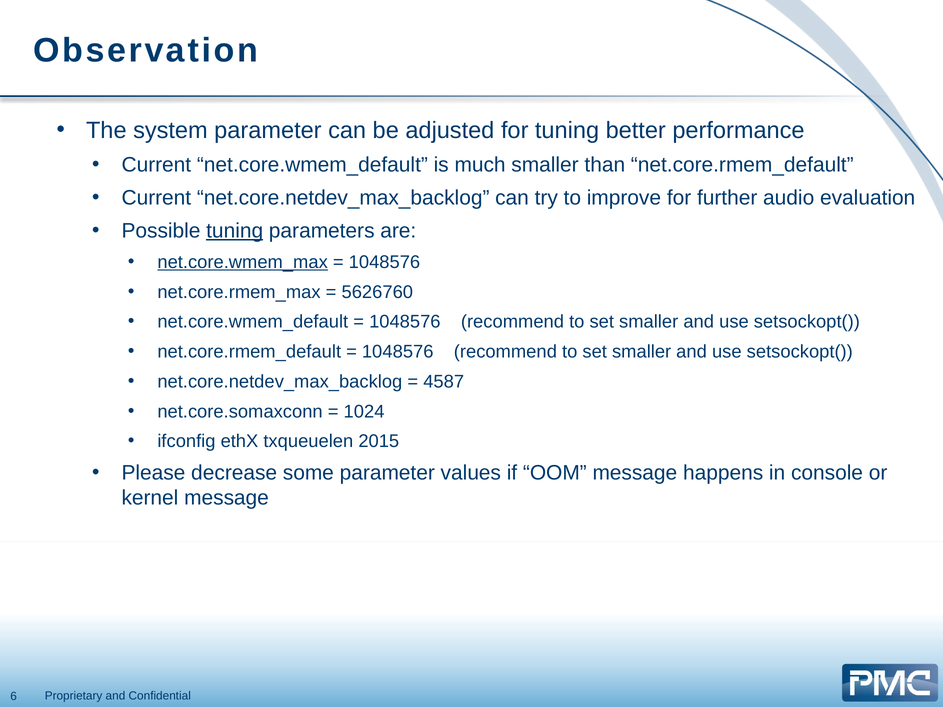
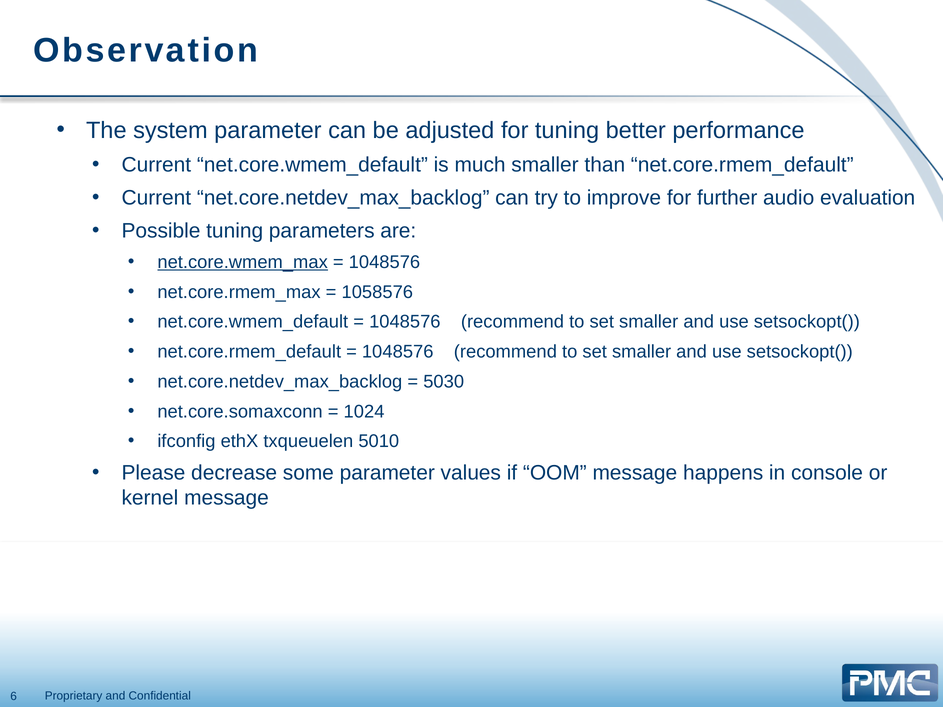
tuning underline: present -> none (235, 231)
5626760: 5626760 -> 1058576 (377, 292)
4587: 4587 -> 5030 (444, 382)
2015: 2015 -> 5010 (379, 442)
